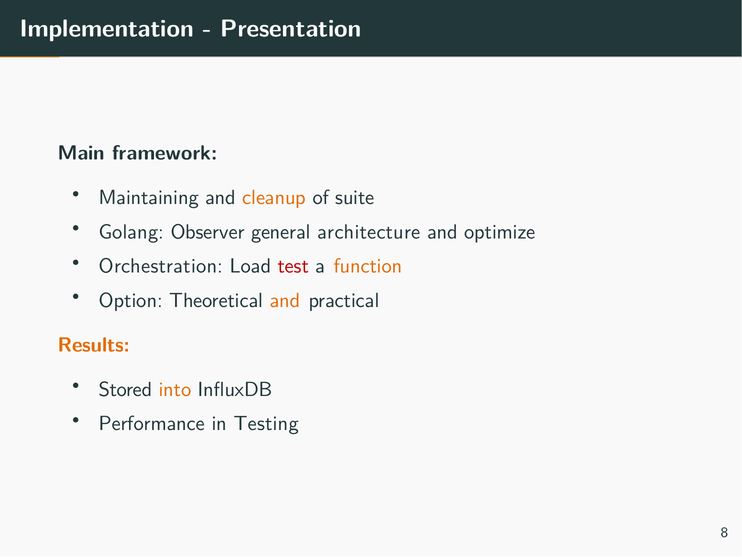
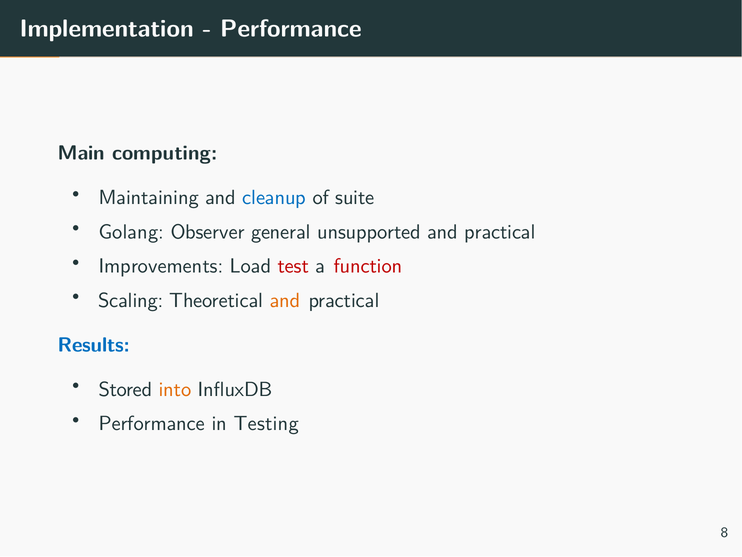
Presentation: Presentation -> Performance (291, 29)
framework: framework -> computing (165, 153)
cleanup colour: orange -> blue (274, 198)
architecture: architecture -> unsupported (369, 232)
optimize: optimize -> practical (500, 232)
Orchestration: Orchestration -> Improvements (161, 266)
function colour: orange -> red (368, 266)
Option: Option -> Scaling (131, 301)
Results colour: orange -> blue (94, 345)
